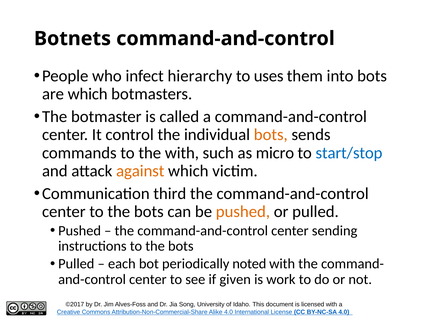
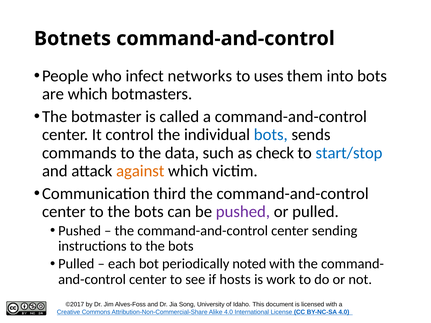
hierarchy: hierarchy -> networks (200, 76)
bots colour: orange -> blue (271, 135)
the with: with -> data (182, 153)
micro: micro -> check (275, 153)
pushed colour: orange -> purple (243, 212)
given: given -> hosts (235, 280)
